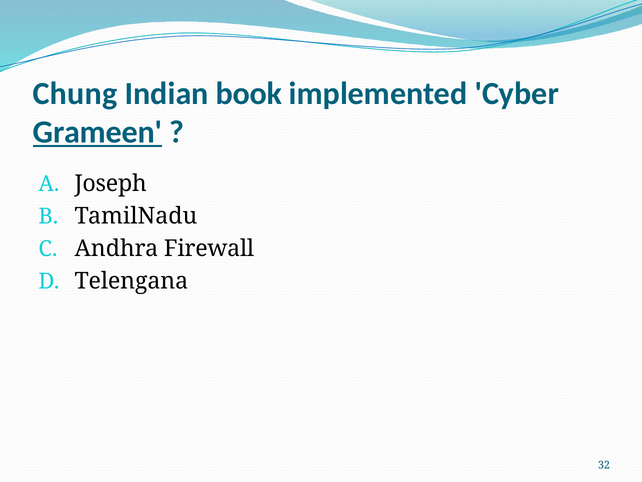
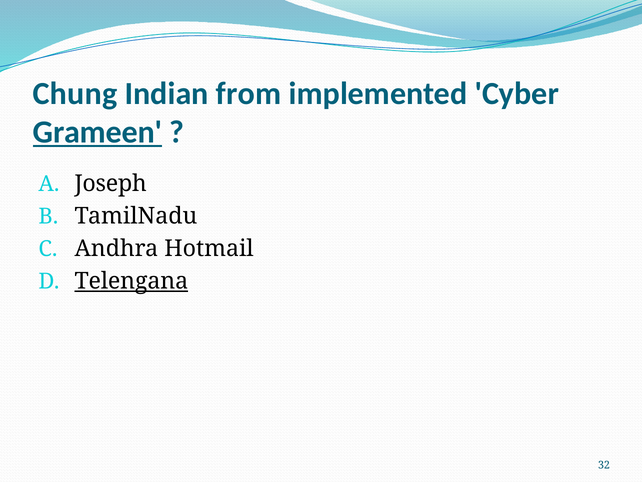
book: book -> from (249, 94)
Firewall: Firewall -> Hotmail (209, 248)
Telengana underline: none -> present (131, 281)
